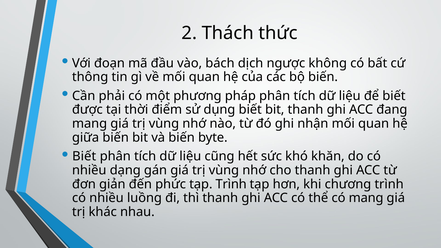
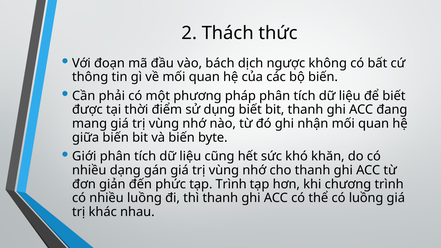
Biết: Biết -> Giới (84, 156)
có mang: mang -> luồng (366, 198)
